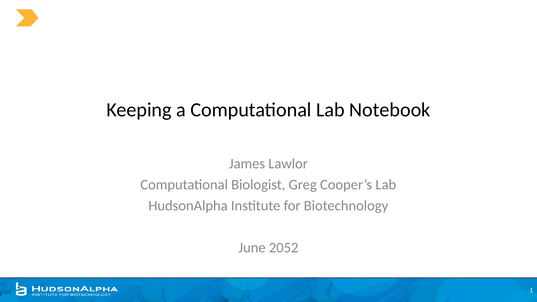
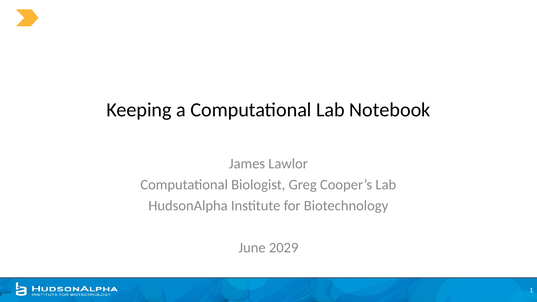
2052: 2052 -> 2029 (284, 248)
